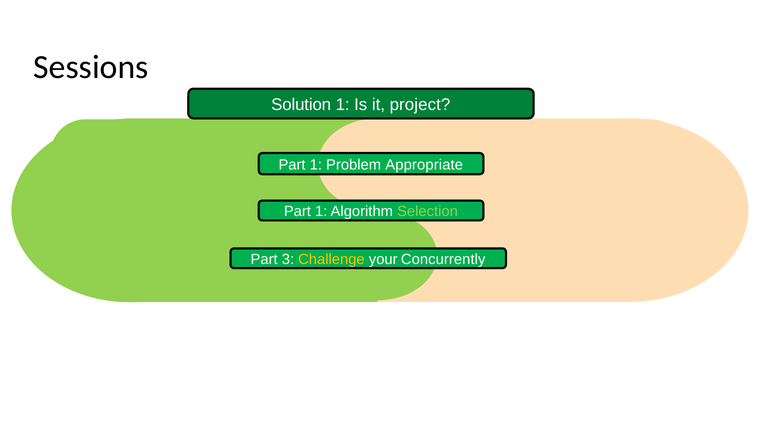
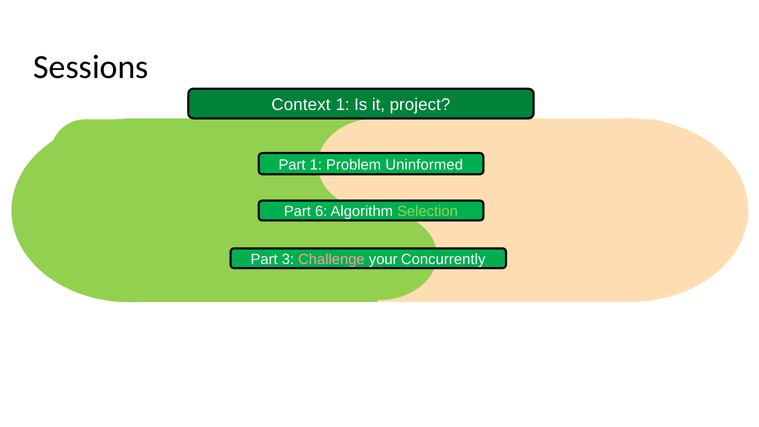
Solution: Solution -> Context (301, 105)
Appropriate: Appropriate -> Uninformed (424, 165)
1: 1 -> 6 (321, 211)
Challenge colour: yellow -> pink (331, 259)
